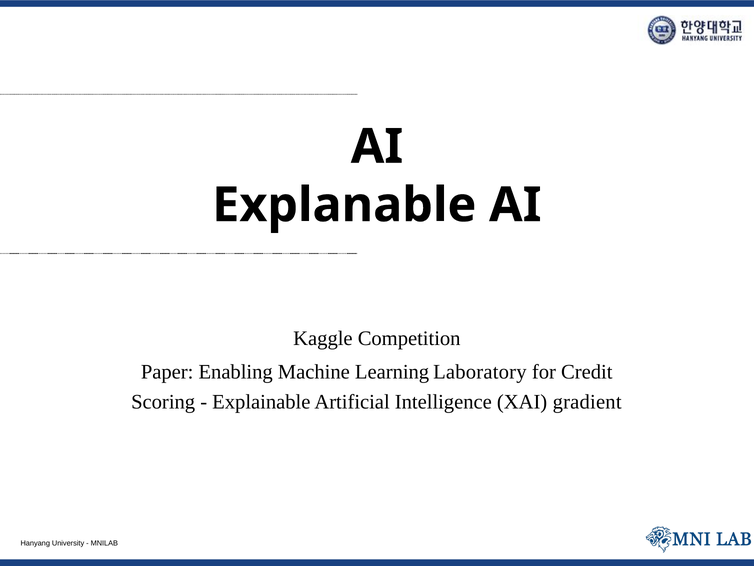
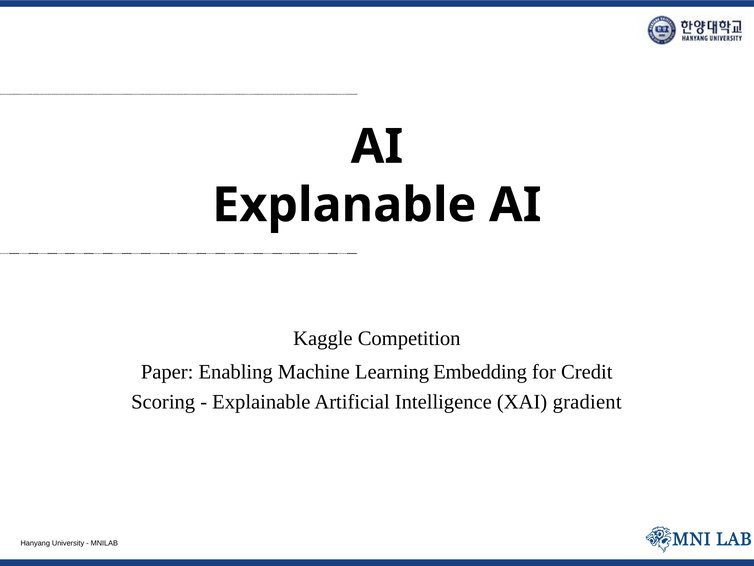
Laboratory: Laboratory -> Embedding (480, 372)
